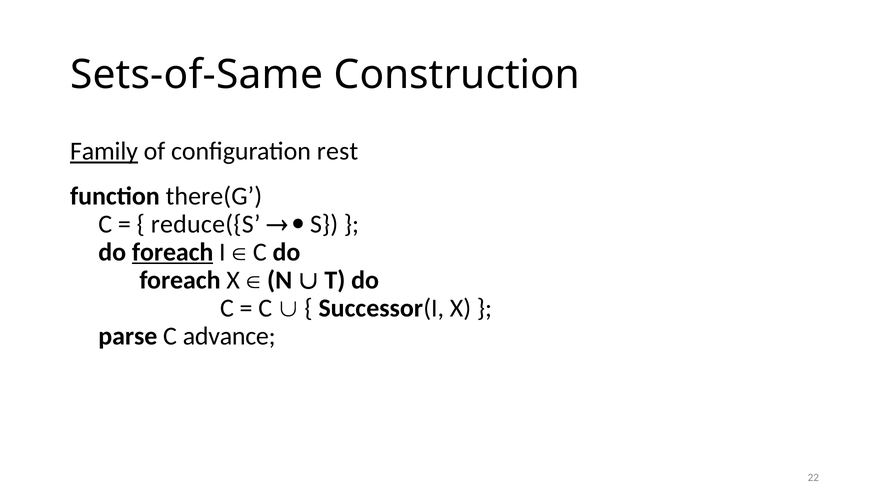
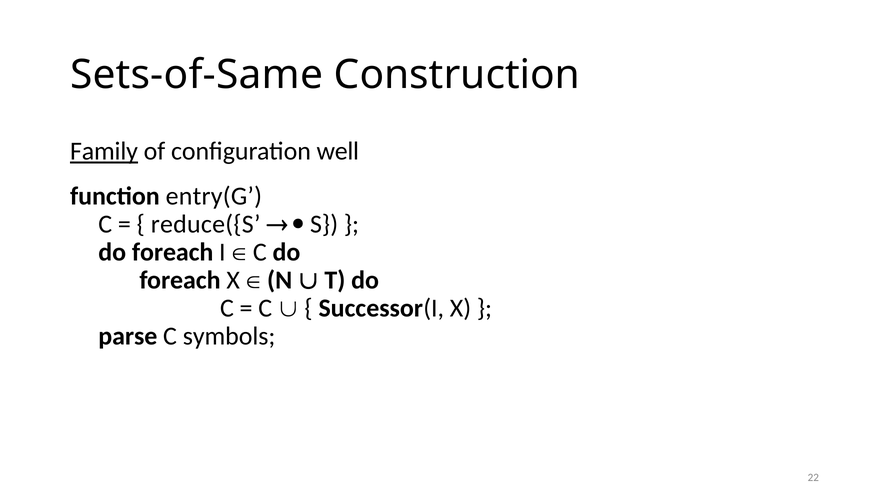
rest: rest -> well (338, 151)
there(G: there(G -> entry(G (214, 196)
foreach underline: present -> none (173, 252)
advance: advance -> symbols (229, 336)
